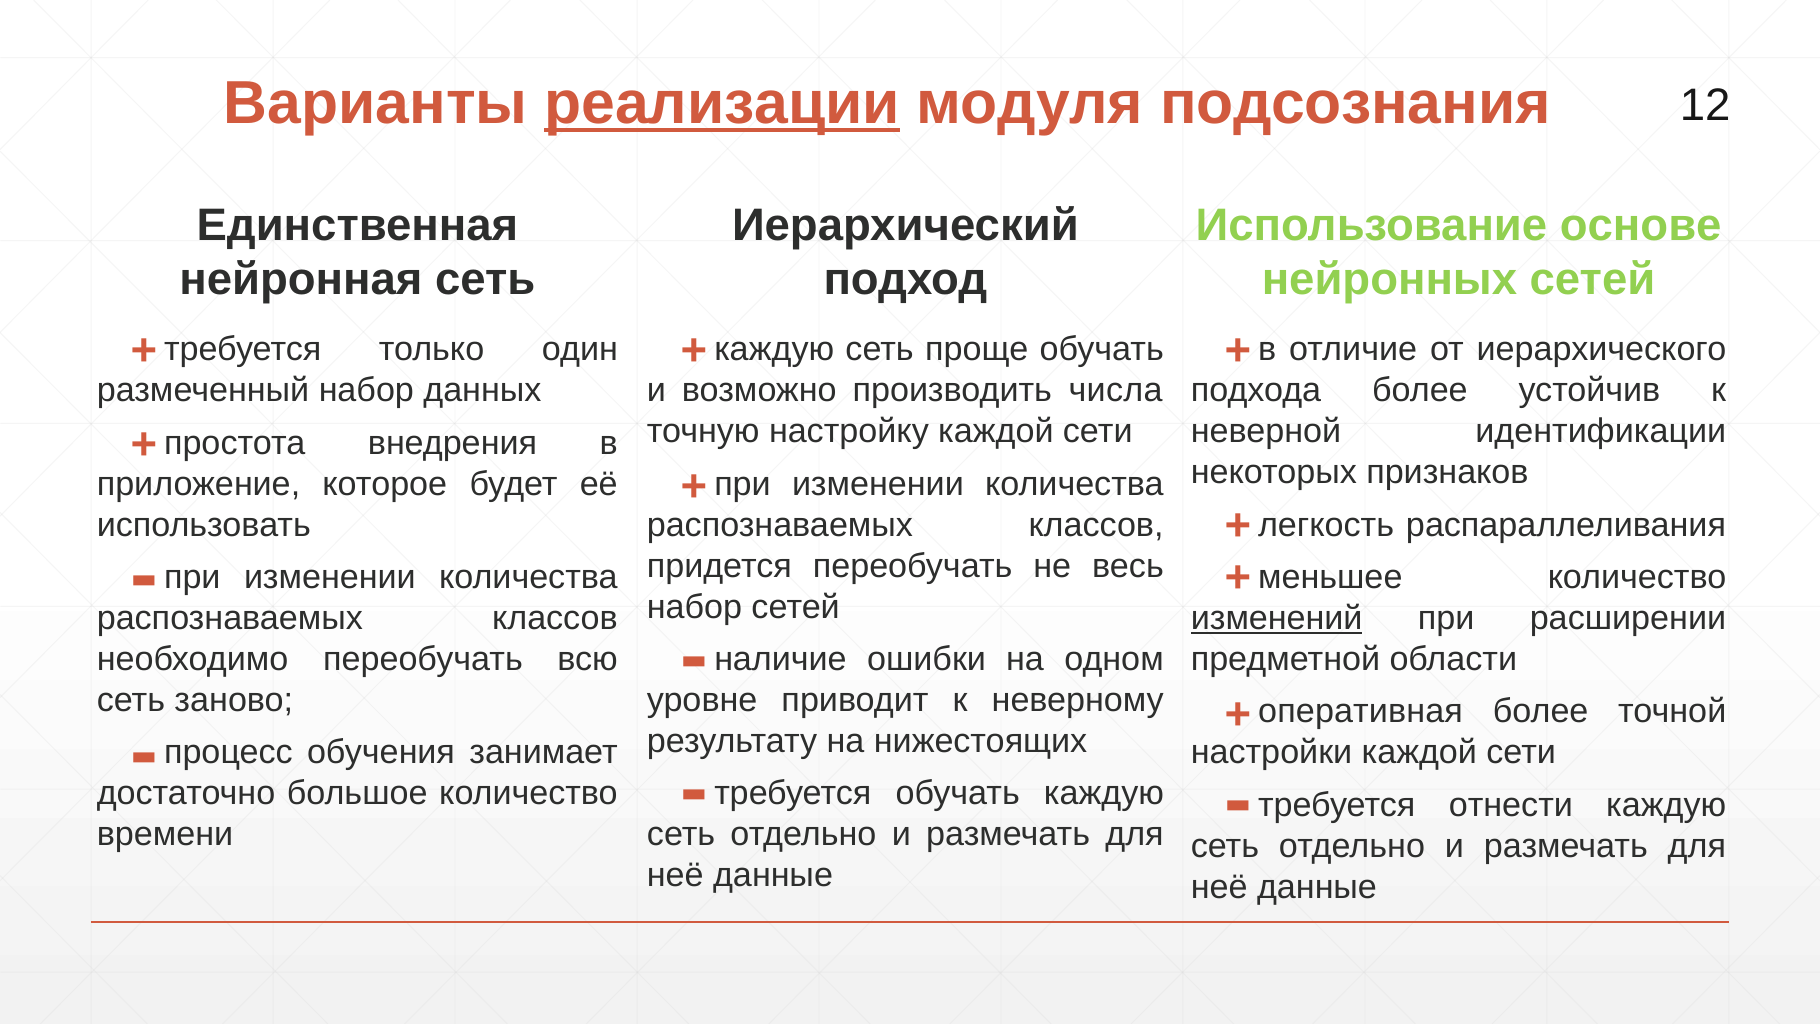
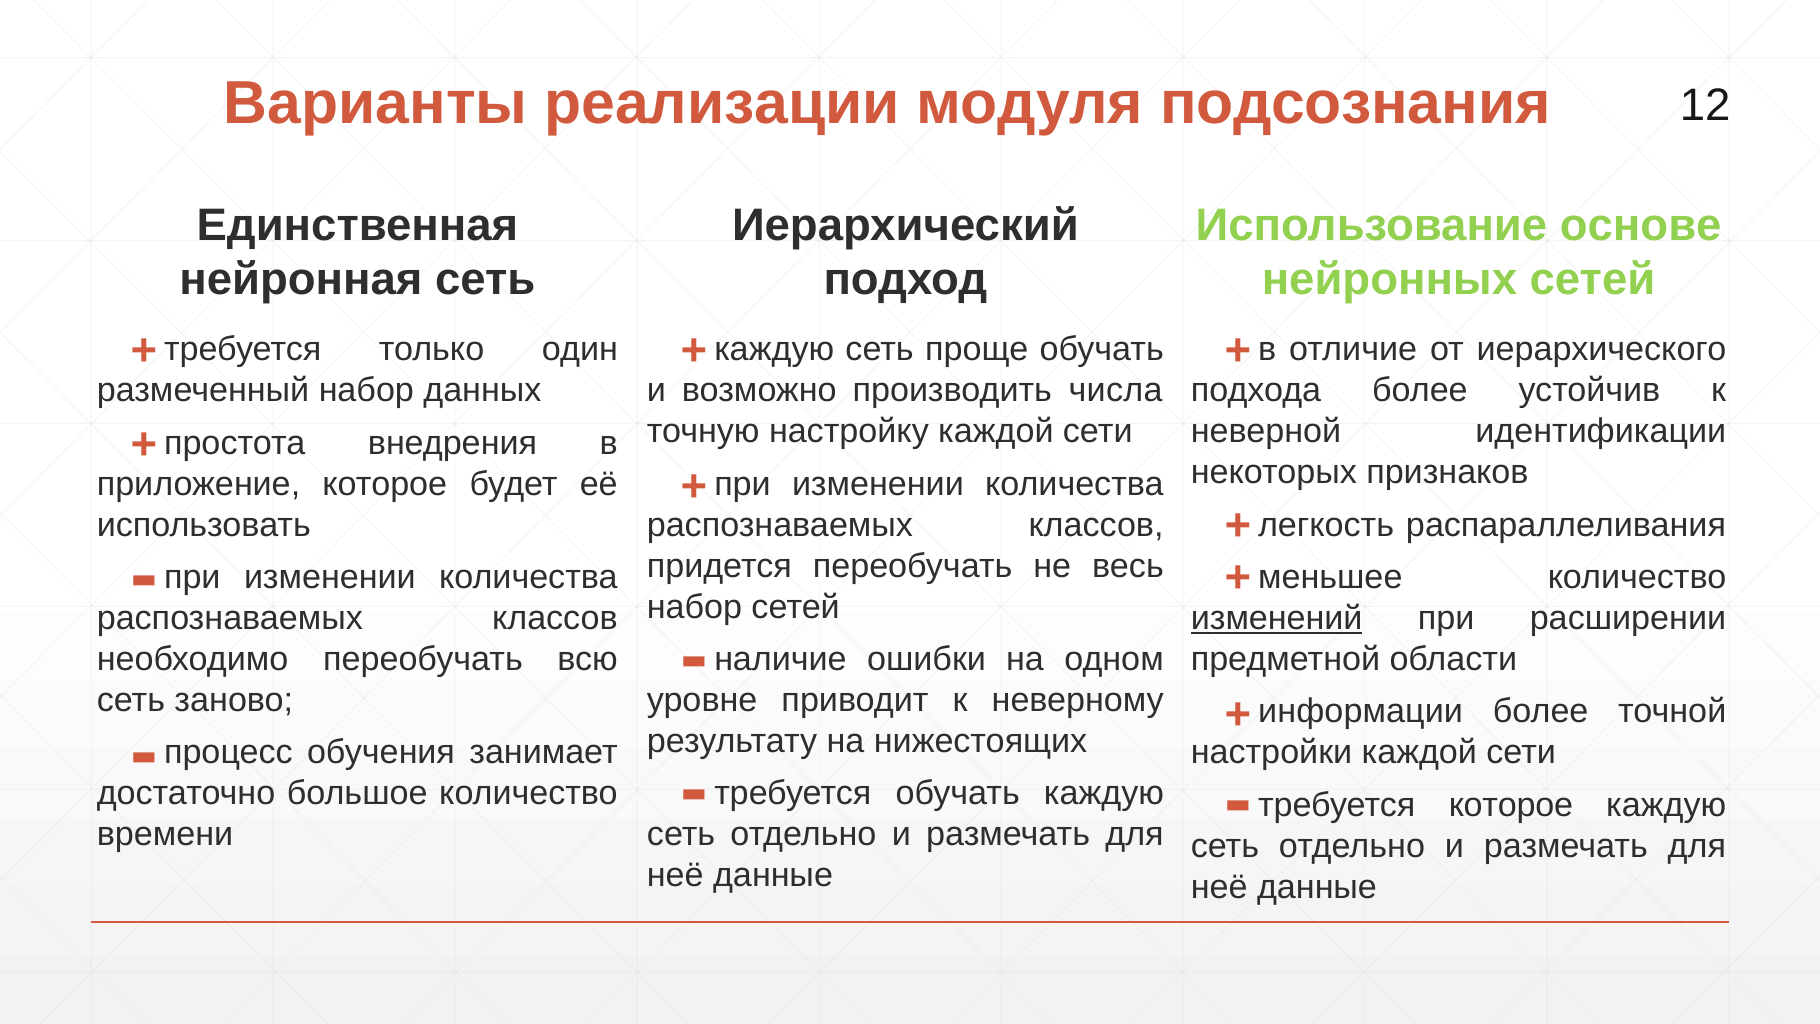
реализации underline: present -> none (722, 104)
оперативная: оперативная -> информации (1361, 711)
требуется отнести: отнести -> которое (1511, 805)
